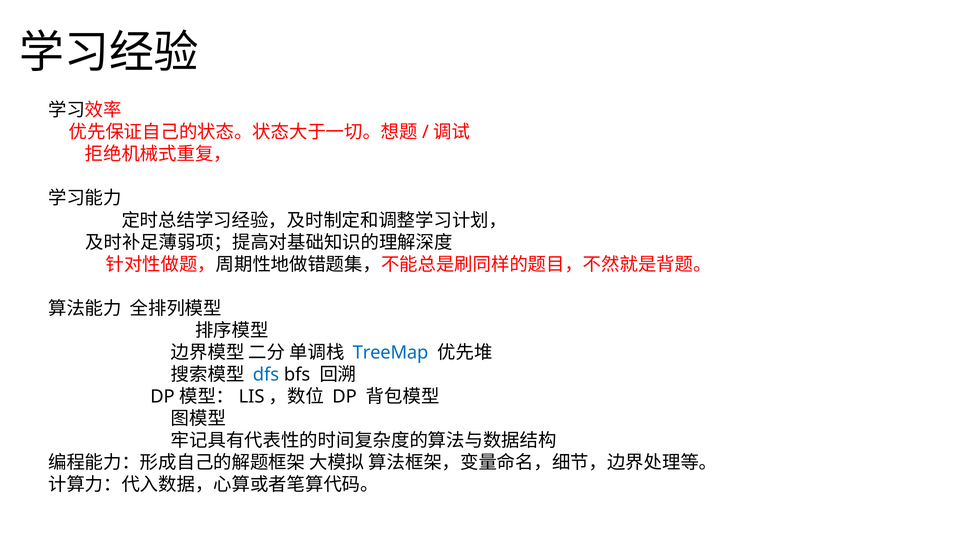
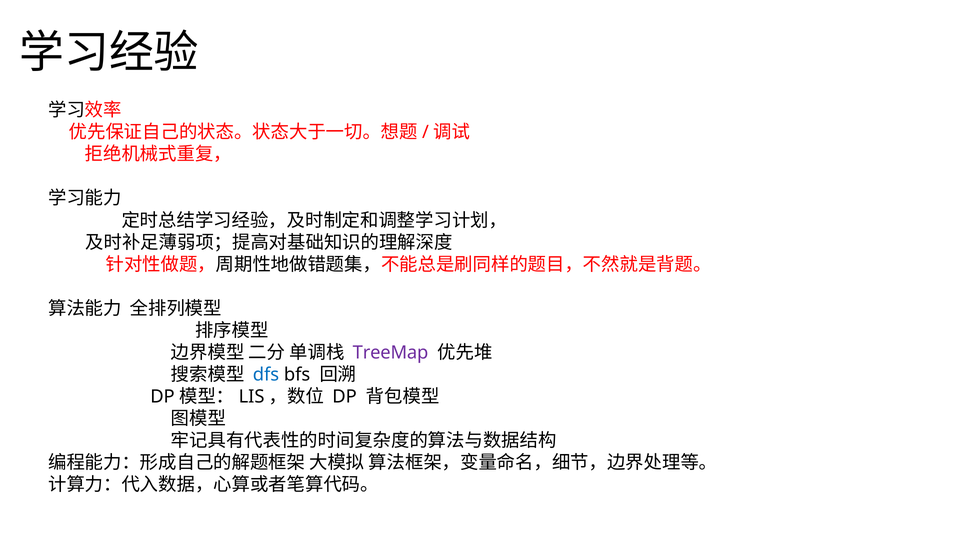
TreeMap colour: blue -> purple (391, 352)
